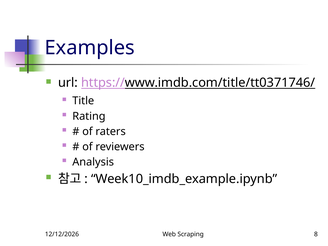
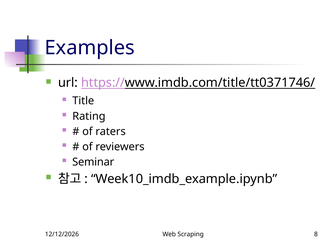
Analysis: Analysis -> Seminar (93, 162)
